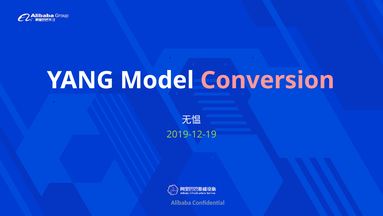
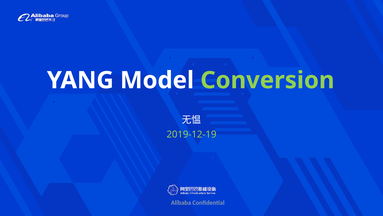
Conversion colour: pink -> light green (267, 80)
